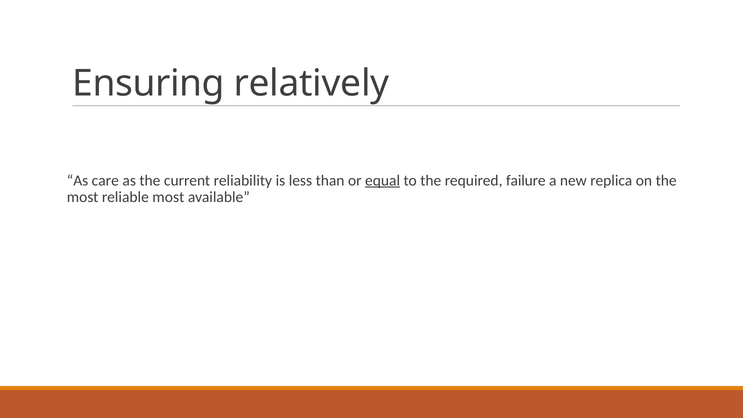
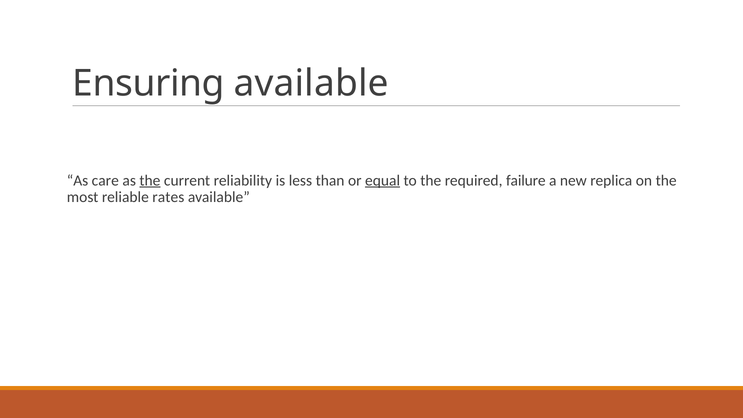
Ensuring relatively: relatively -> available (311, 83)
the underline: none -> present (150, 181)
reliable most: most -> rates (168, 197)
